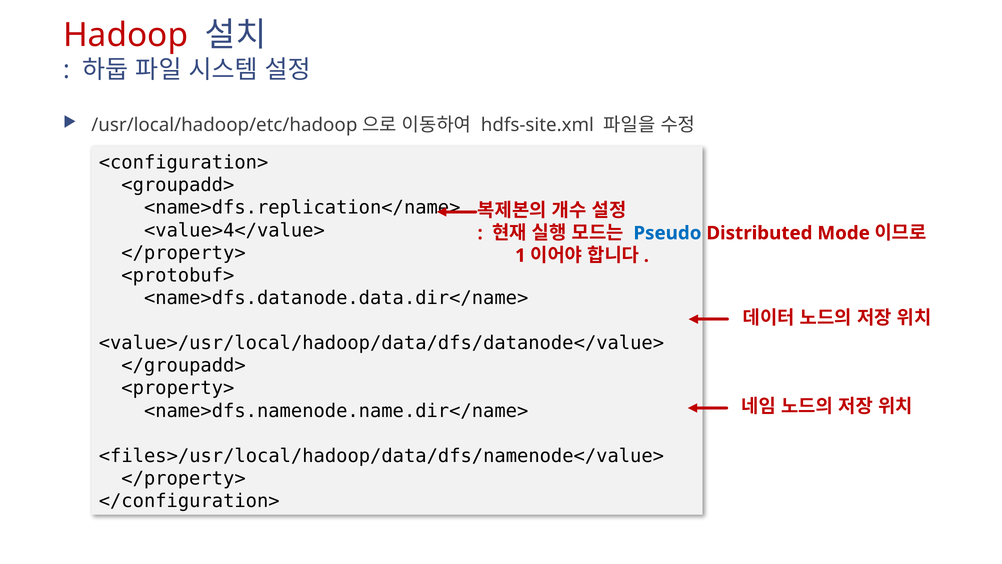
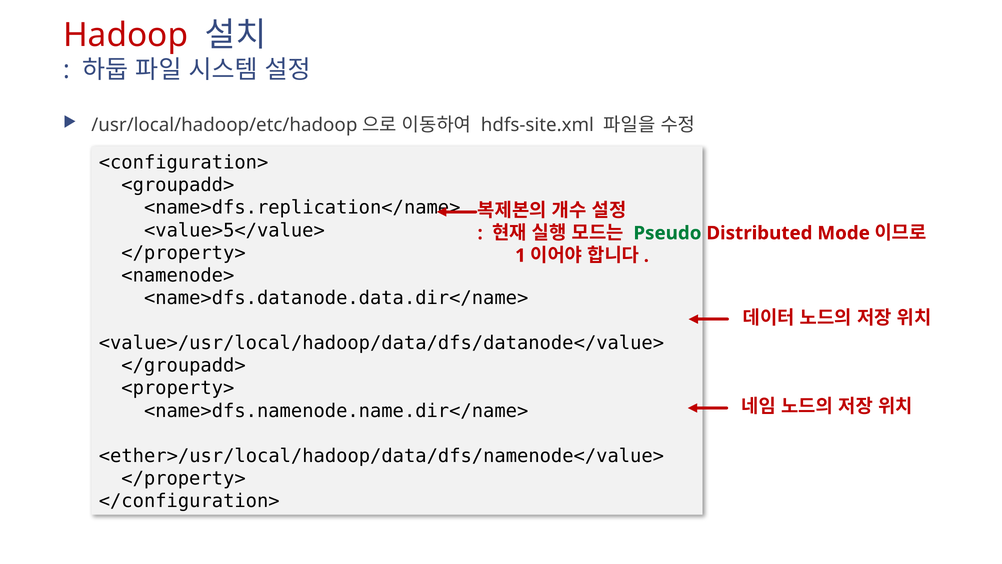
<value>4</value>: <value>4</value> -> <value>5</value> (234, 230)
Pseudo colour: blue -> green (667, 233)
<protobuf>: <protobuf> -> <namenode> (178, 275)
<files>/usr/local/hadoop/data/dfs/namenode</value>: <files>/usr/local/hadoop/data/dfs/namenode</value> -> <ether>/usr/local/hadoop/data/dfs/namenode</value> (381, 456)
